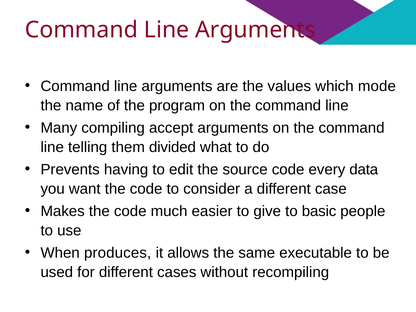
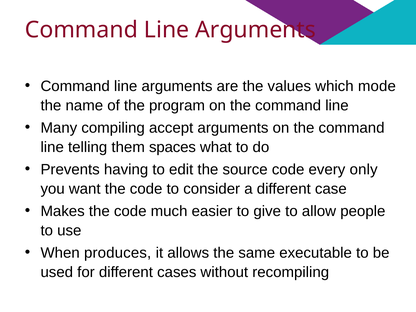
divided: divided -> spaces (172, 147)
data: data -> only (364, 170)
basic: basic -> allow (319, 211)
